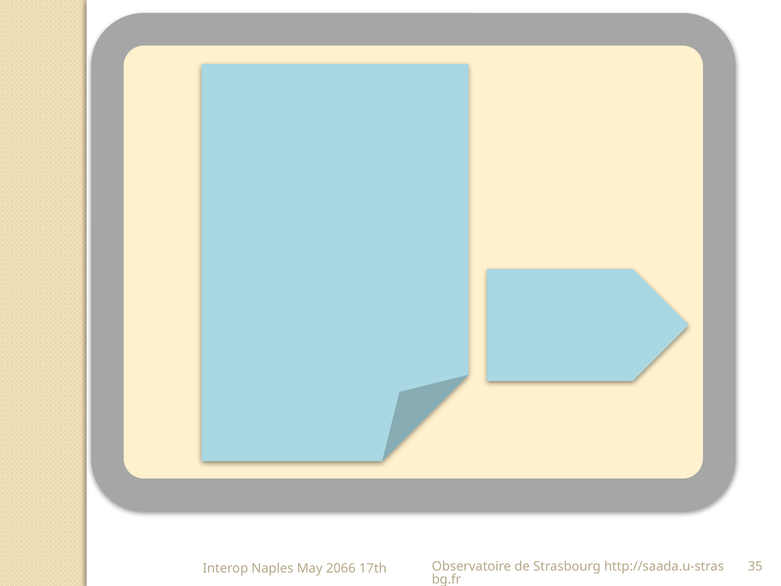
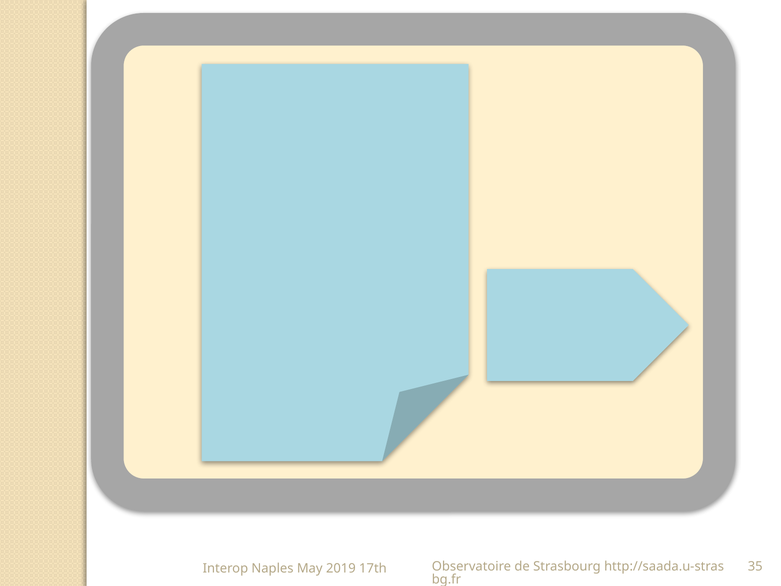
2066: 2066 -> 2019 (341, 568)
